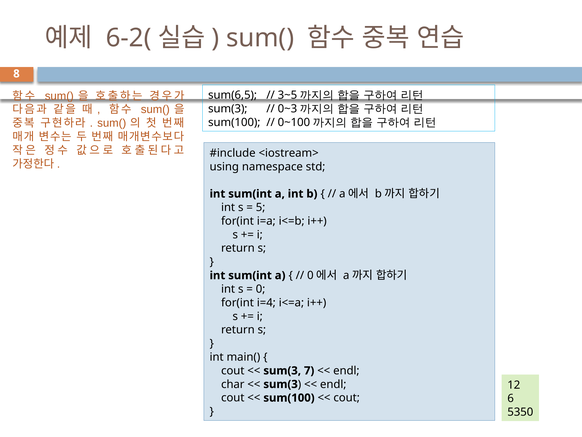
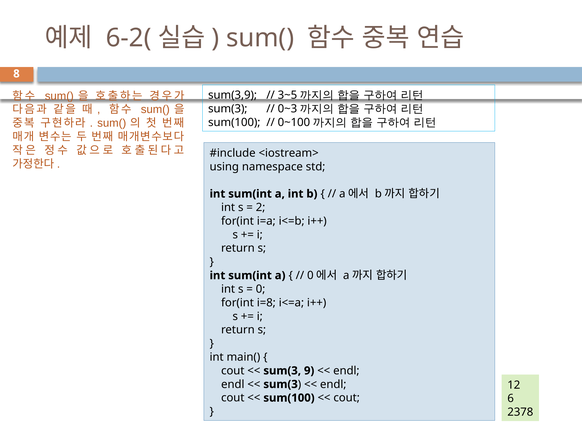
sum(6,5: sum(6,5 -> sum(3,9 (233, 95)
5: 5 -> 2 (261, 207)
i=4: i=4 -> i=8 (266, 302)
7: 7 -> 9 (309, 370)
char: char -> endl (233, 384)
5350: 5350 -> 2378 (520, 412)
